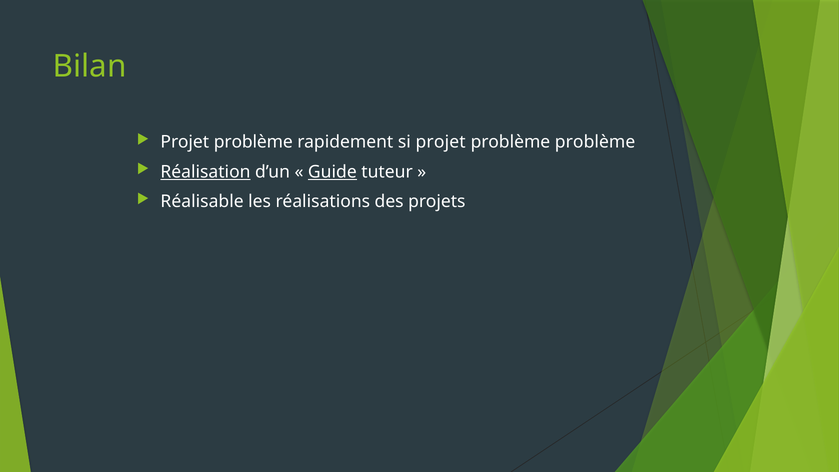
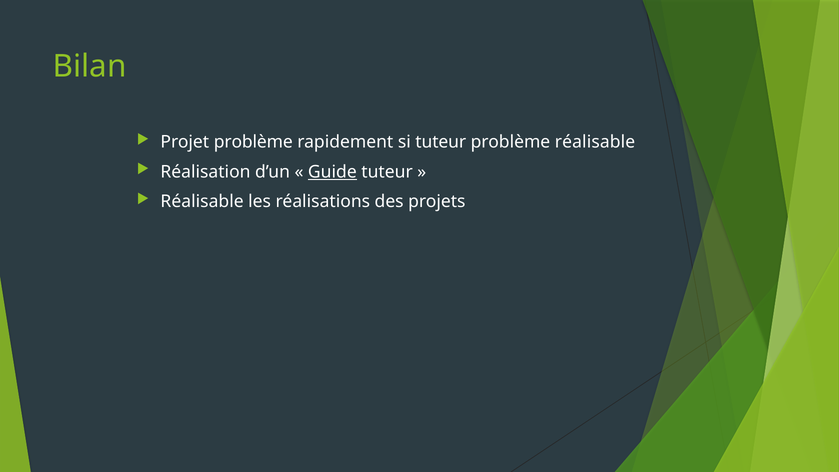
si projet: projet -> tuteur (441, 142)
problème problème: problème -> réalisable (595, 142)
Réalisation underline: present -> none (206, 172)
